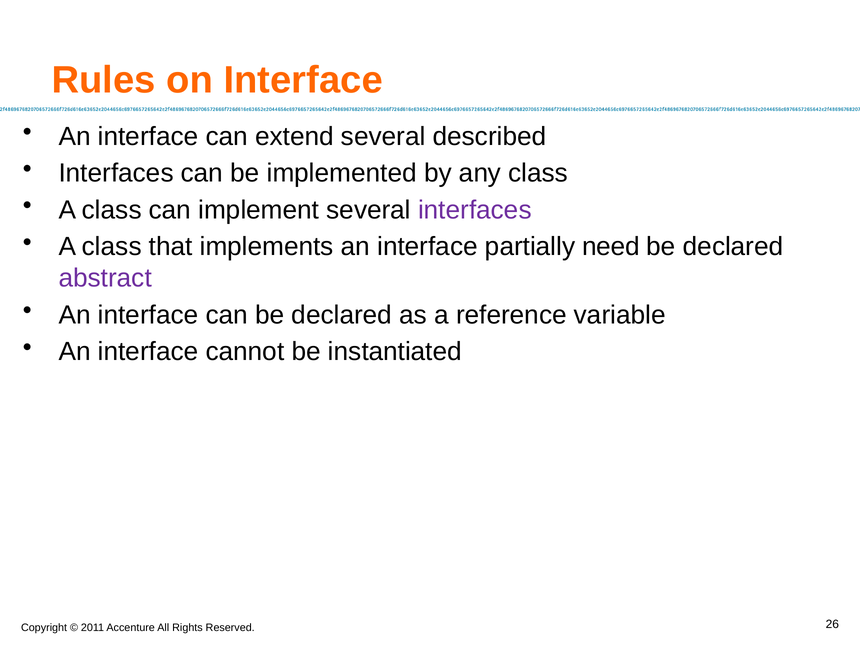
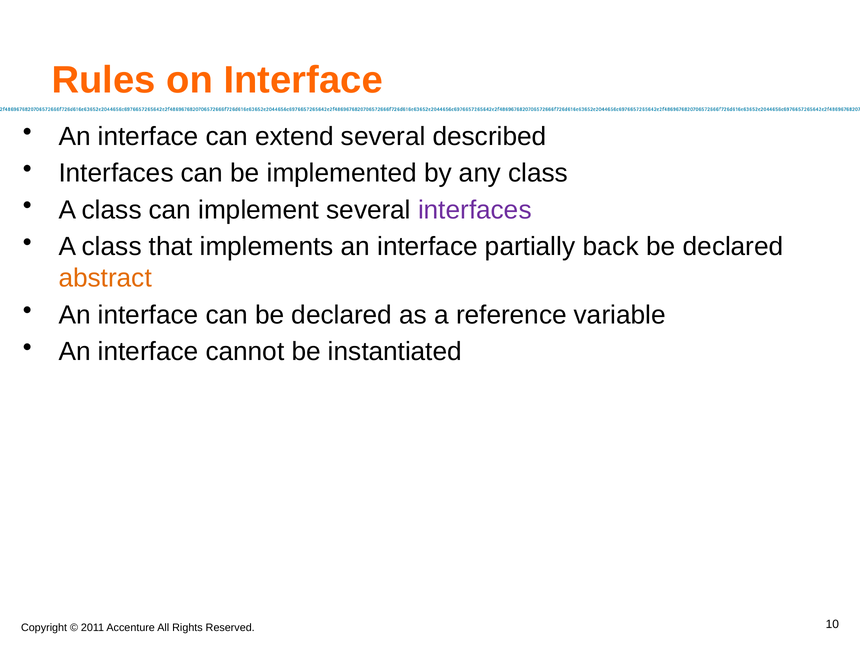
need: need -> back (611, 247)
abstract colour: purple -> orange (105, 278)
26: 26 -> 10 (832, 624)
